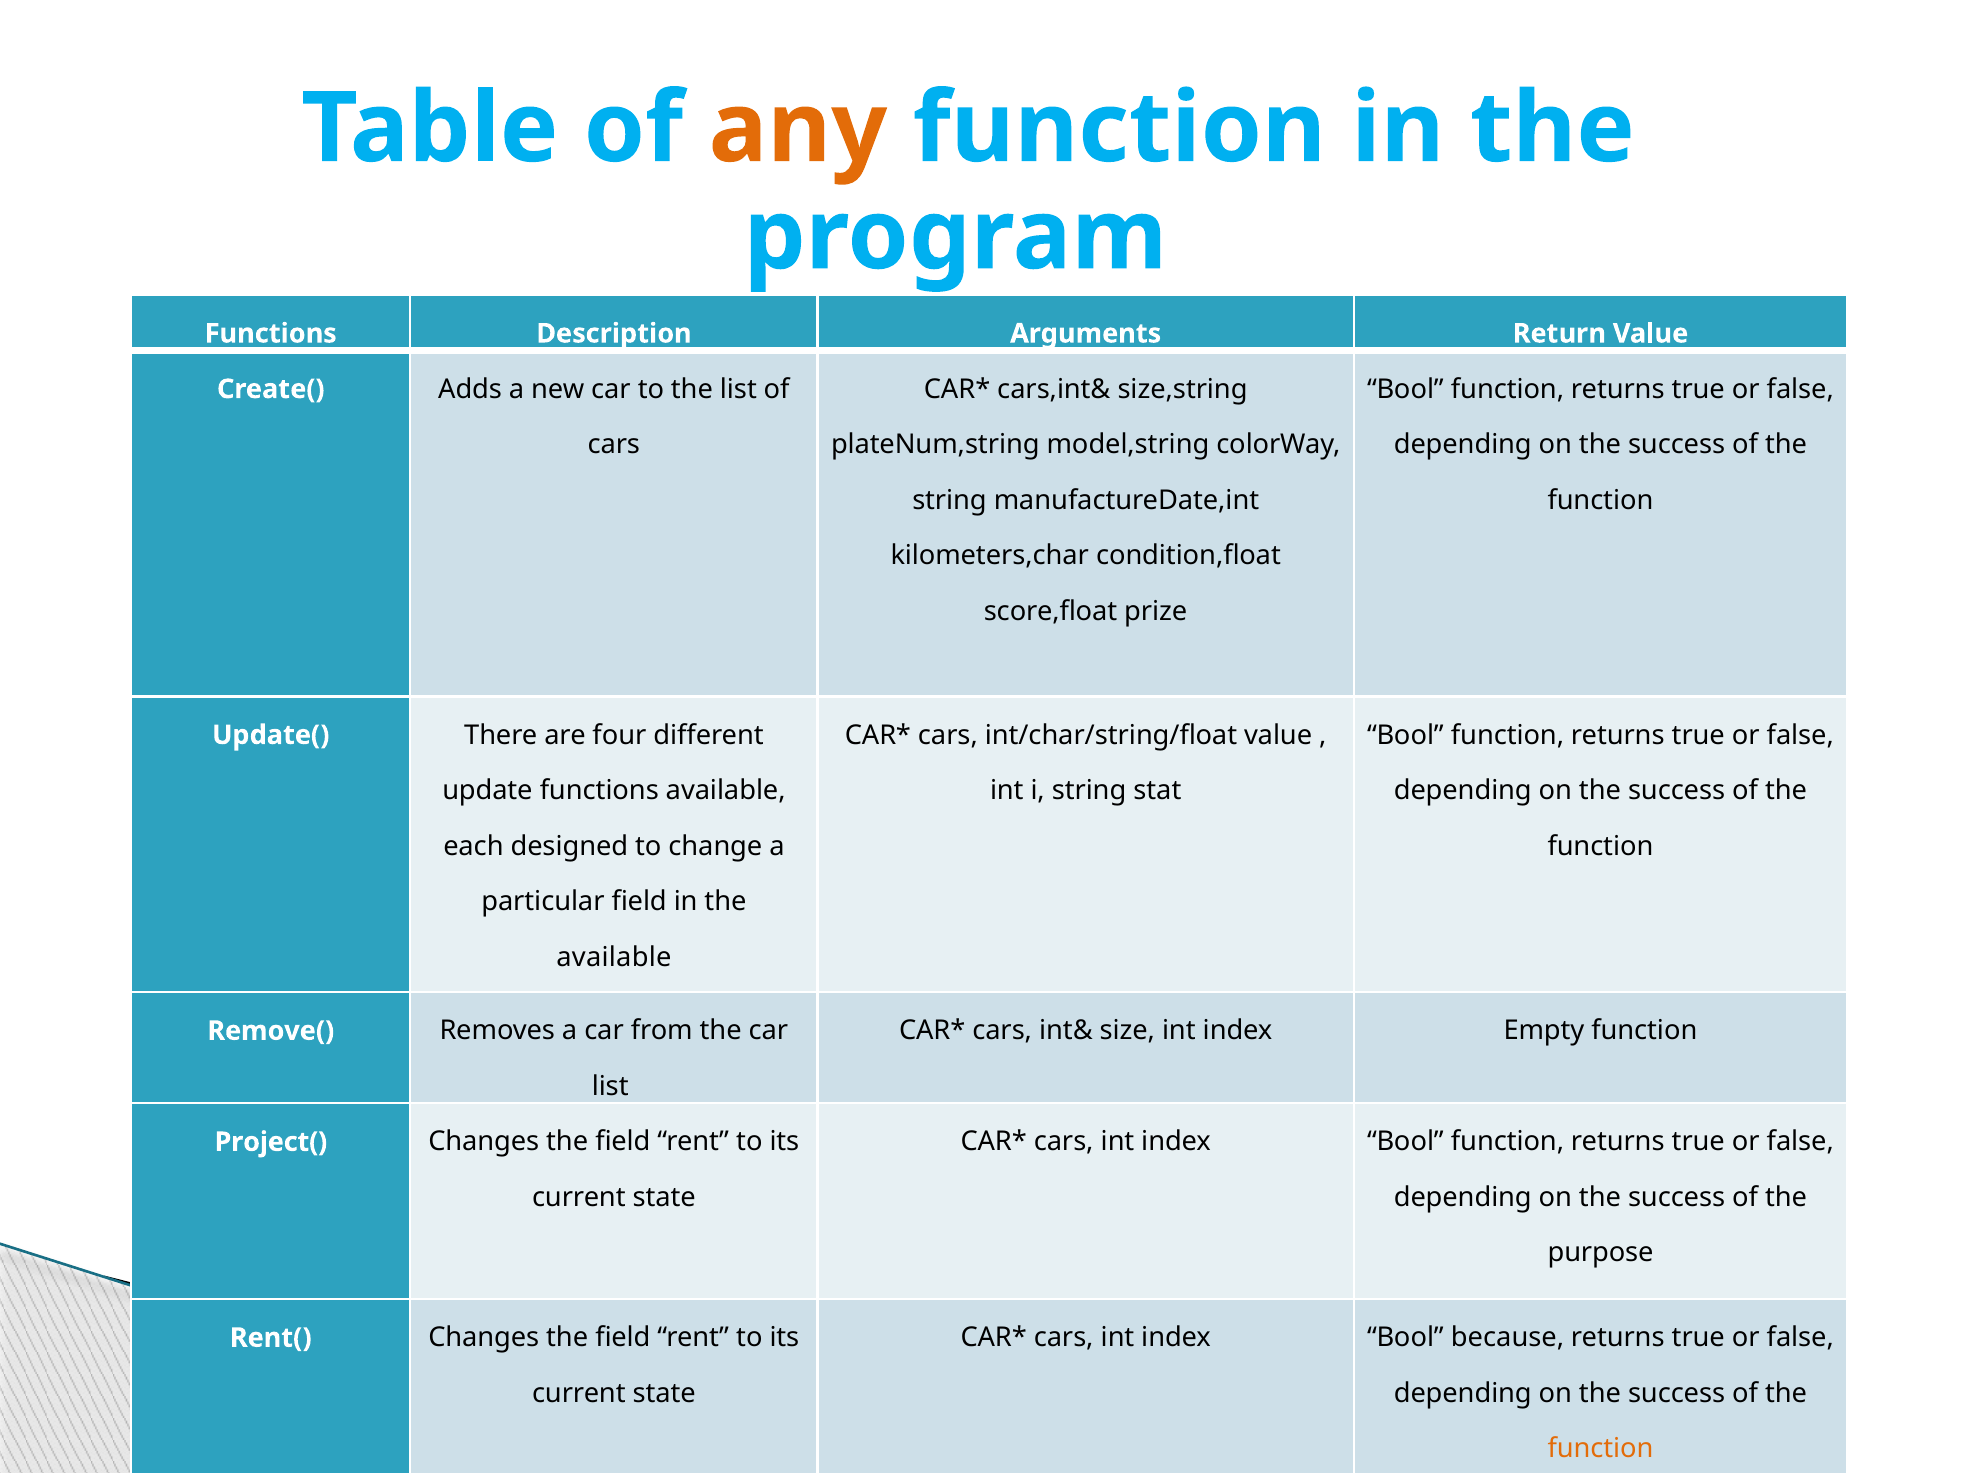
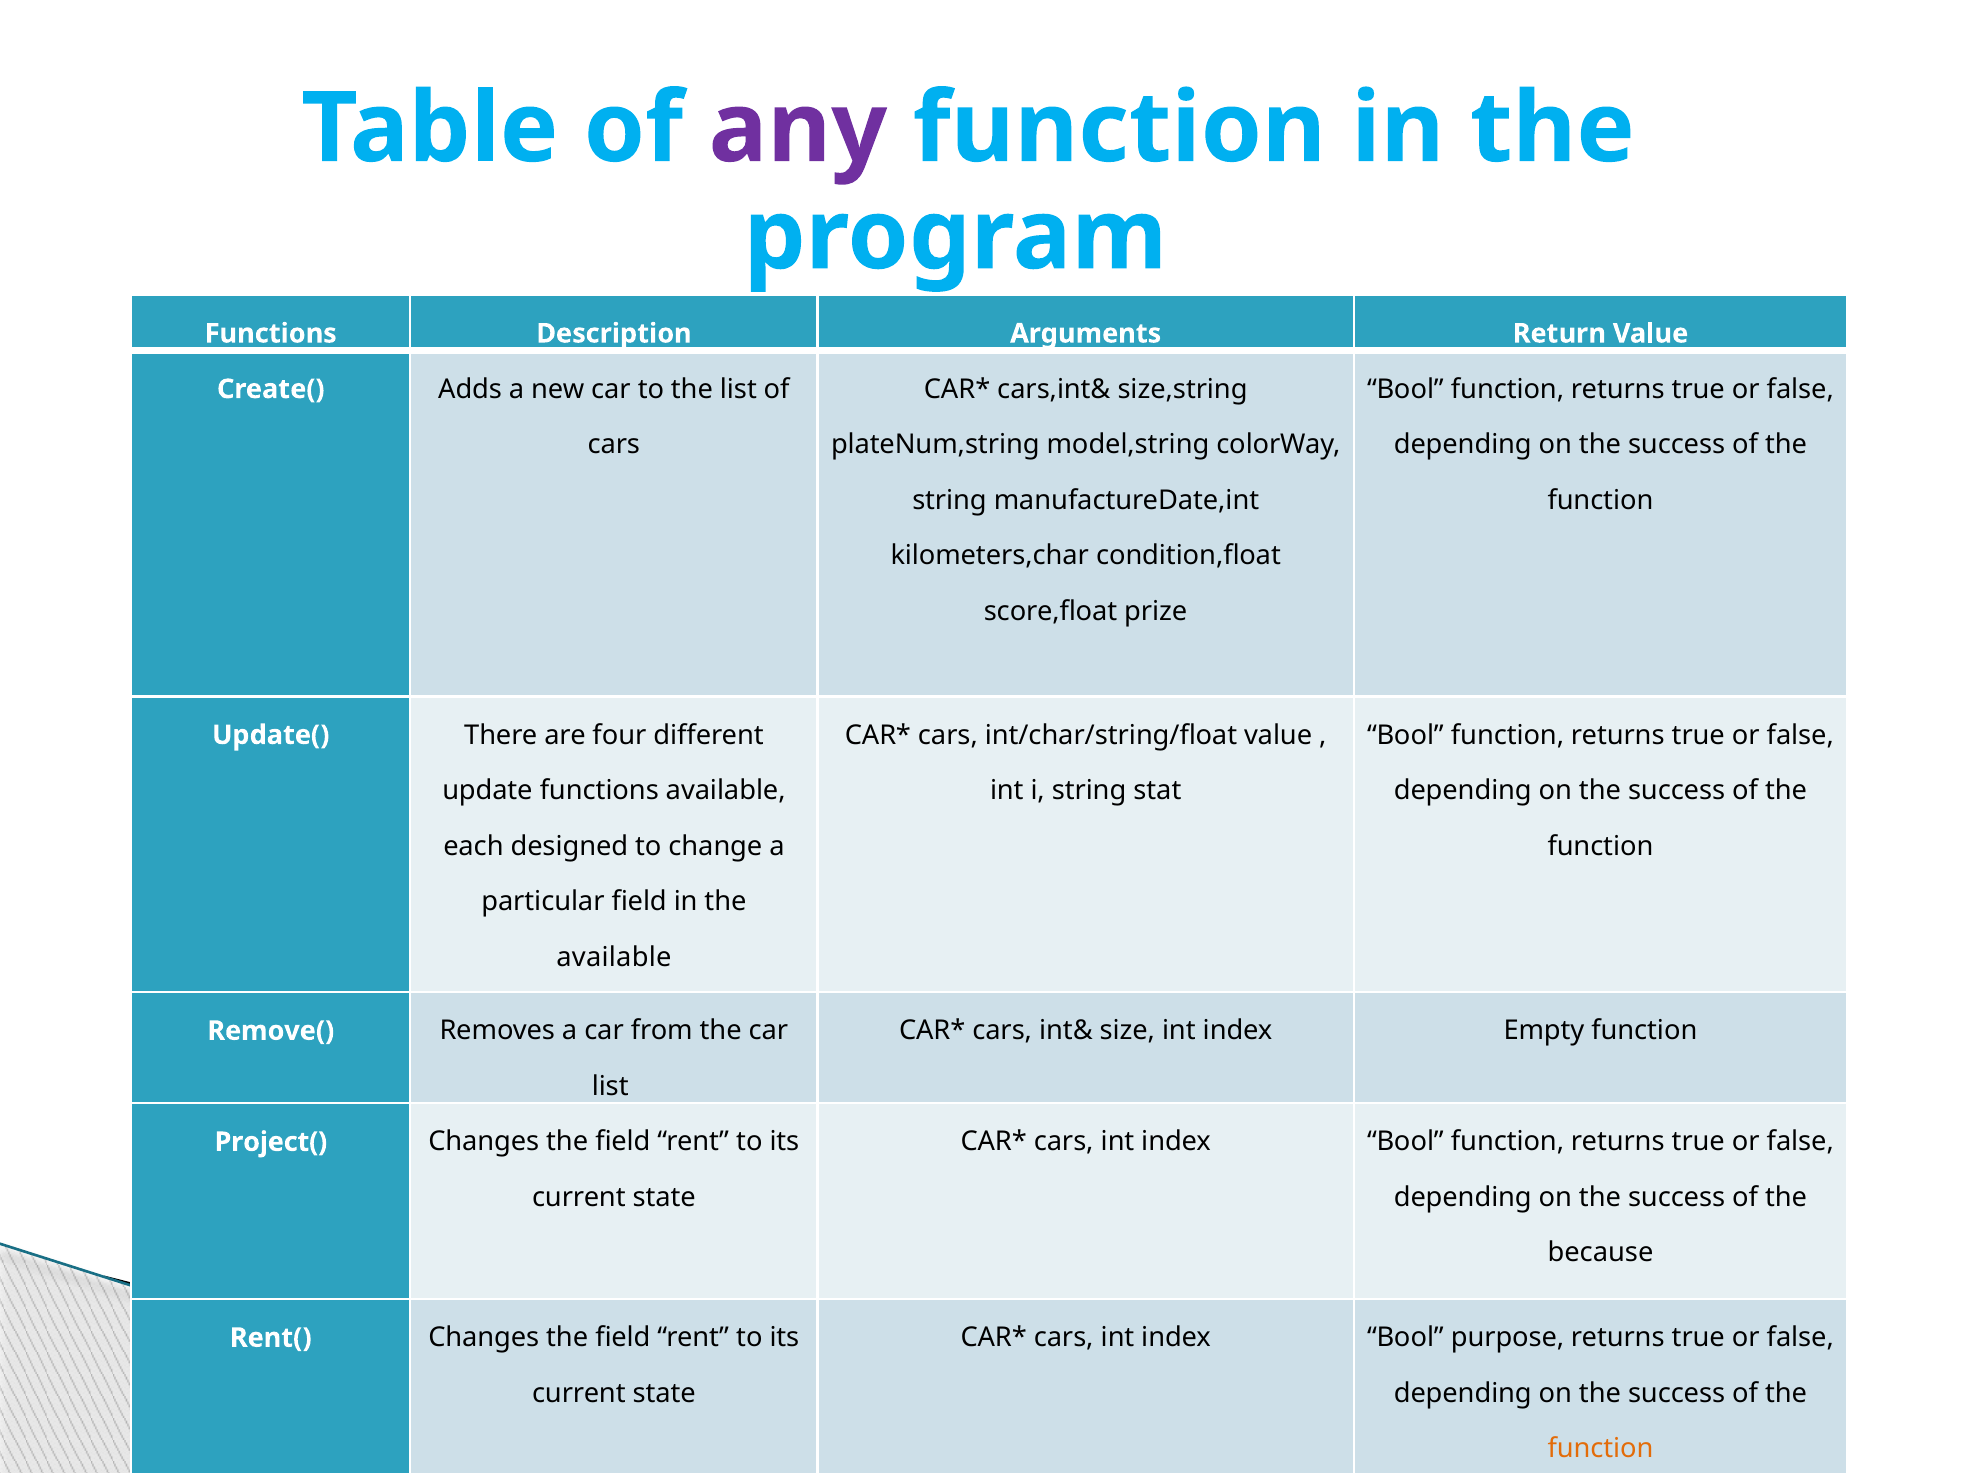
any colour: orange -> purple (798, 129)
purpose: purpose -> because (1601, 1252)
because: because -> purpose (1508, 1337)
